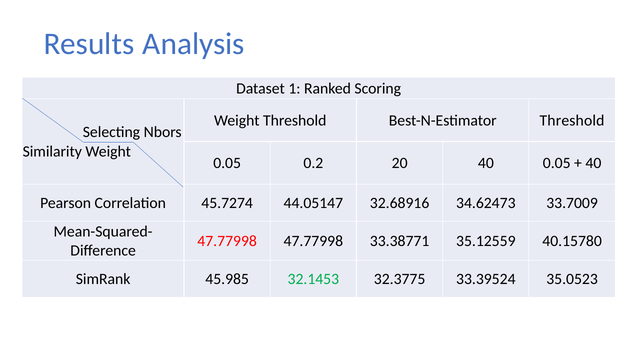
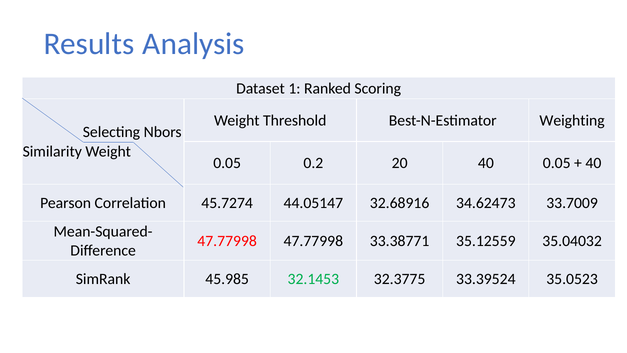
Best-N-Estimator Threshold: Threshold -> Weighting (572, 120)
40.15780: 40.15780 -> 35.04032 (572, 241)
